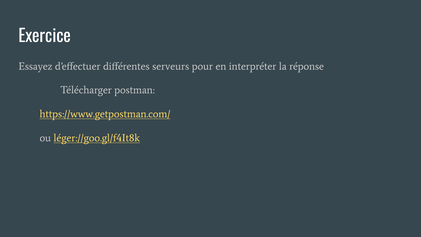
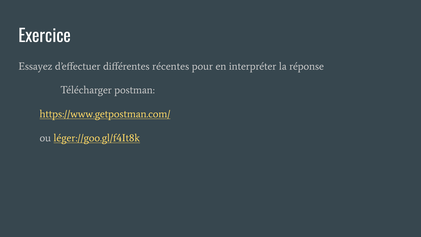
serveurs: serveurs -> récentes (171, 66)
